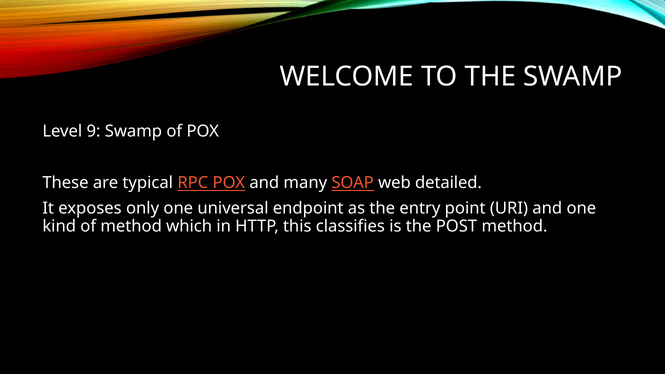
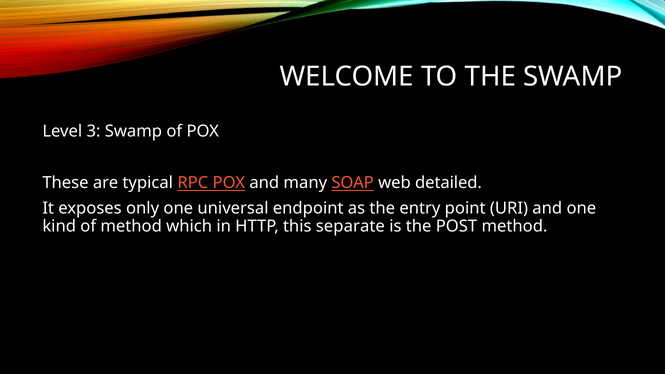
9: 9 -> 3 (94, 131)
classifies: classifies -> separate (350, 226)
